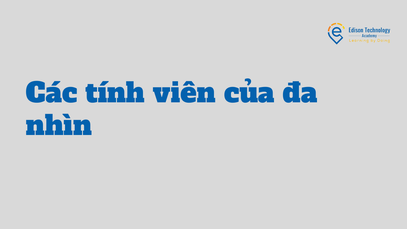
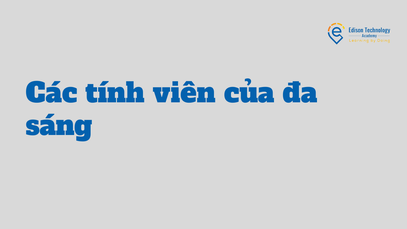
nhìn: nhìn -> sáng (59, 126)
